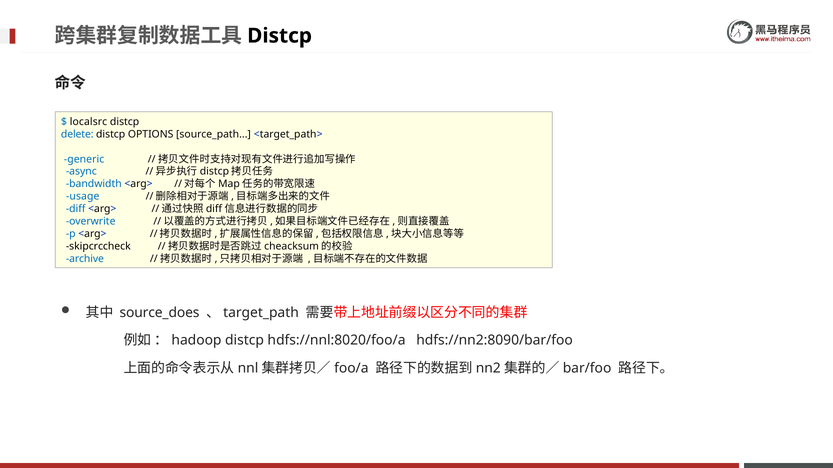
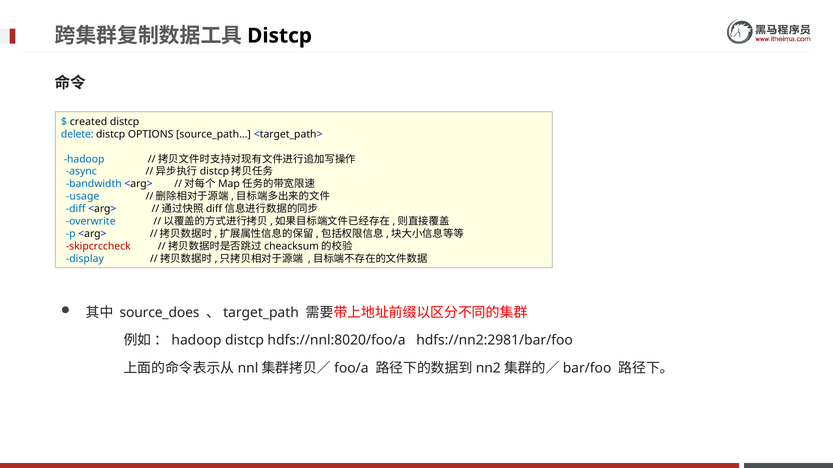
localsrc: localsrc -> created (89, 122)
generic: generic -> hadoop (84, 159)
skipcrccheck colour: black -> red (98, 247)
archive: archive -> display (85, 259)
hdfs://nn2:8090/bar/foo: hdfs://nn2:8090/bar/foo -> hdfs://nn2:2981/bar/foo (495, 341)
